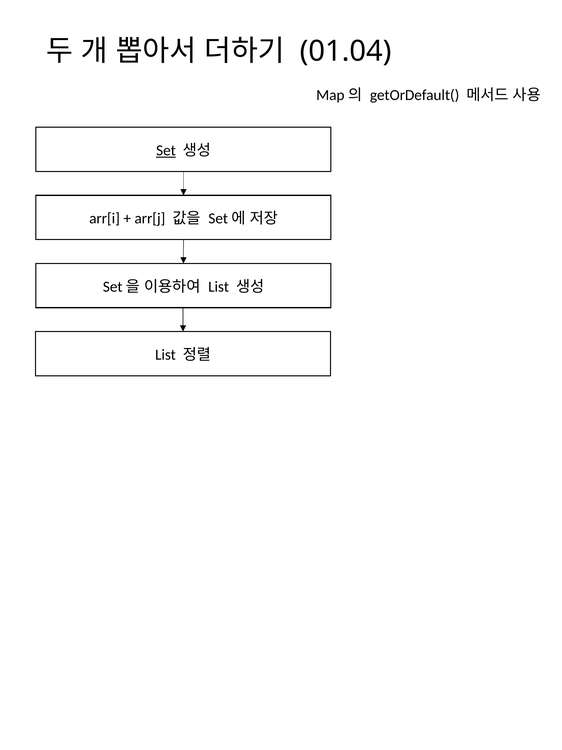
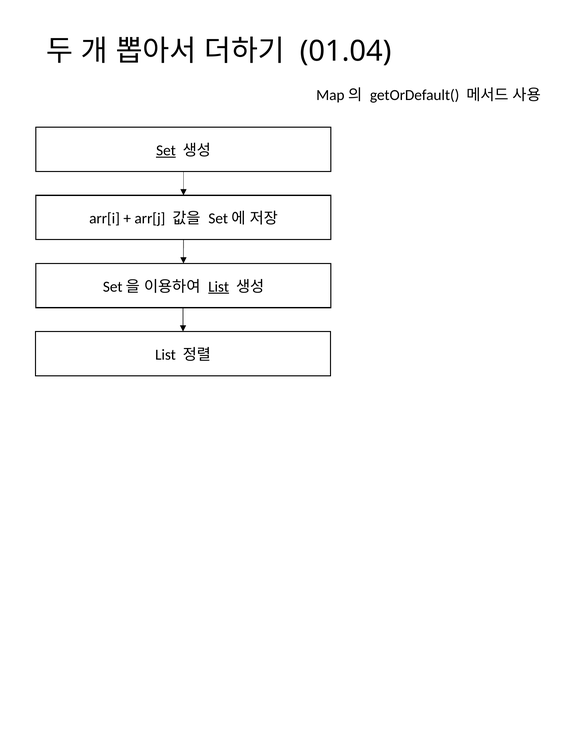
List underline: none -> present (219, 286)
